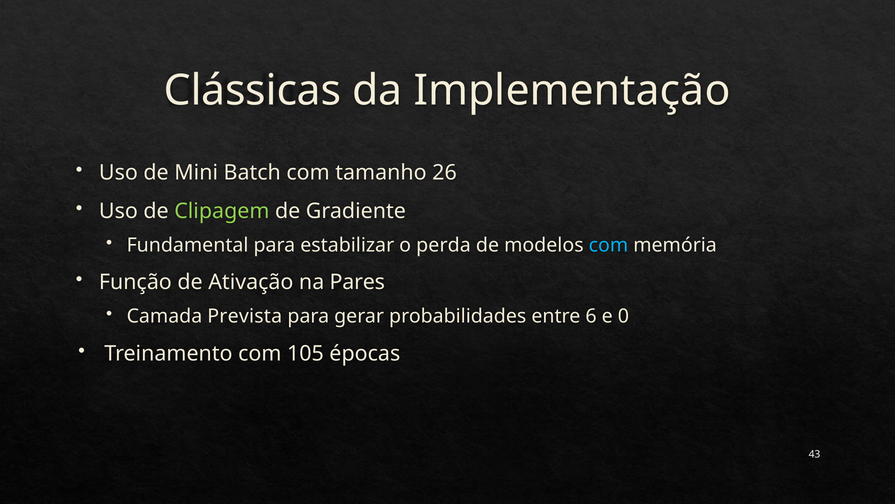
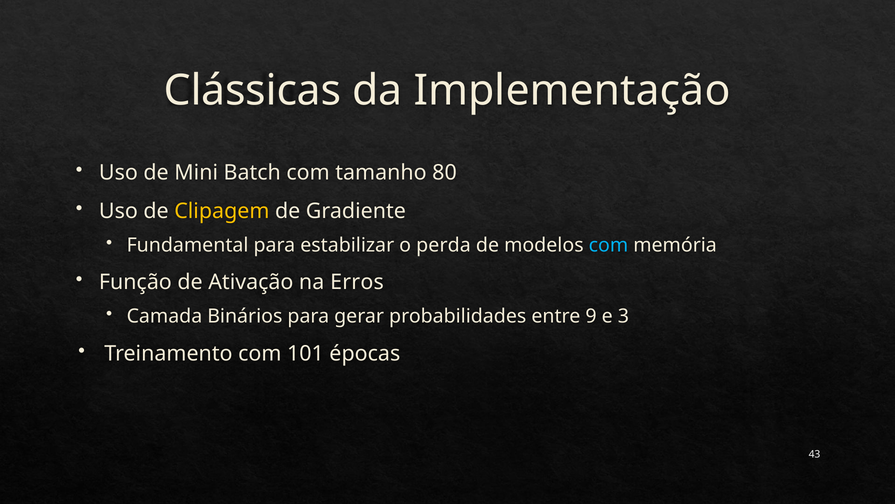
26: 26 -> 80 (445, 173)
Clipagem colour: light green -> yellow (222, 211)
Pares: Pares -> Erros (357, 282)
Prevista: Prevista -> Binários (245, 316)
6: 6 -> 9 (591, 316)
0: 0 -> 3 (623, 316)
105: 105 -> 101 (305, 353)
